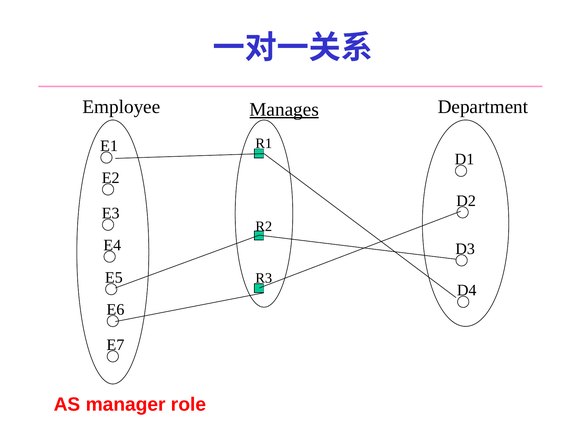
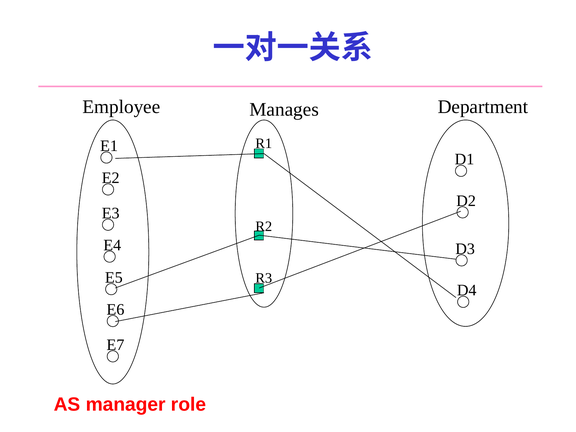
Manages underline: present -> none (284, 109)
